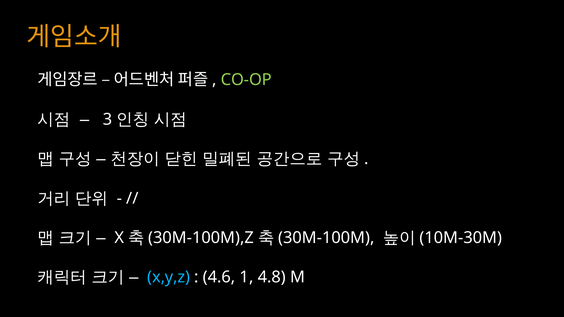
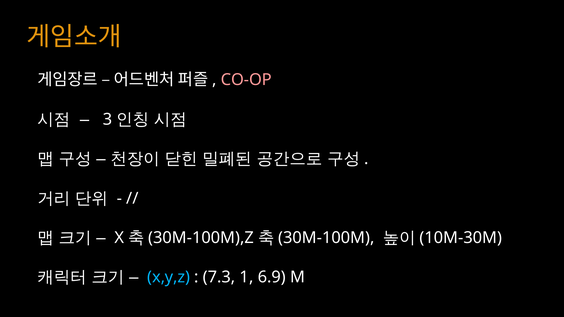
CO-OP colour: light green -> pink (246, 80)
4.6: 4.6 -> 7.3 (219, 277)
4.8: 4.8 -> 6.9 (272, 277)
